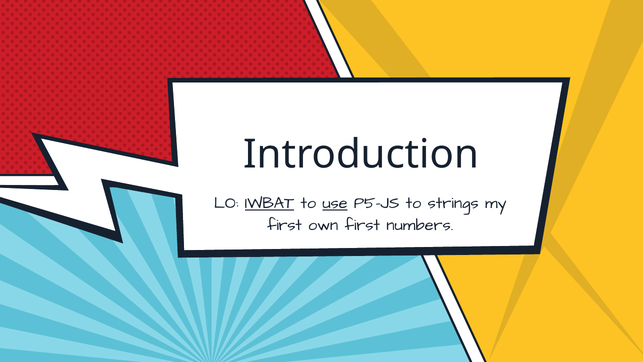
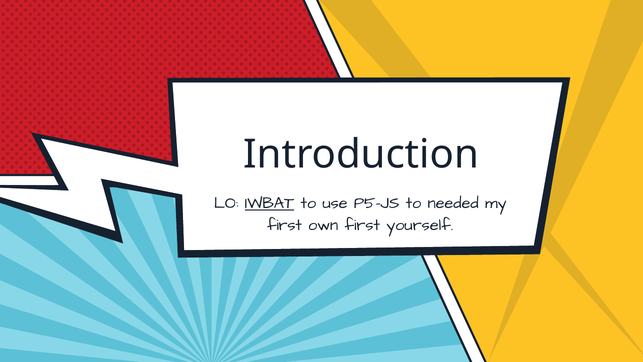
use underline: present -> none (335, 203)
strings: strings -> needed (453, 203)
numbers: numbers -> yourself (420, 225)
